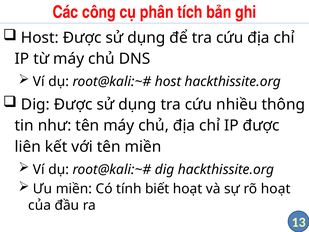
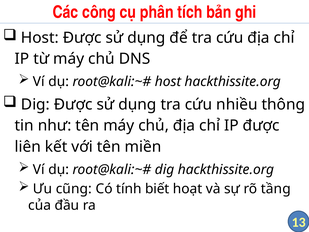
Ưu miền: miền -> cũng (74, 189)
rõ hoạt: hoạt -> tầng (276, 189)
